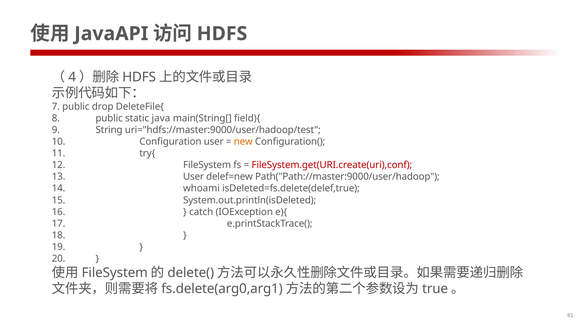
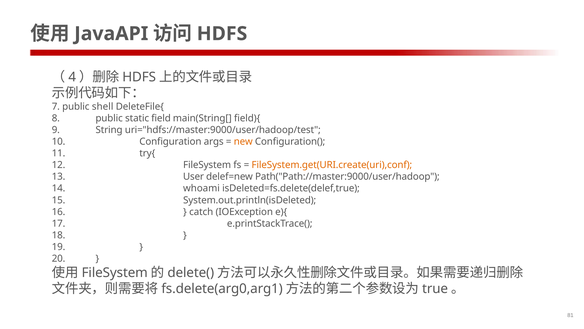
drop: drop -> shell (103, 107)
java: java -> field (161, 118)
Configuration user: user -> args (214, 142)
FileSystem.get(URI.create(uri),conf colour: red -> orange (332, 165)
